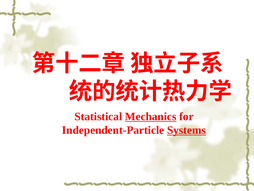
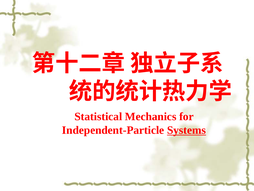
Mechanics underline: present -> none (151, 116)
